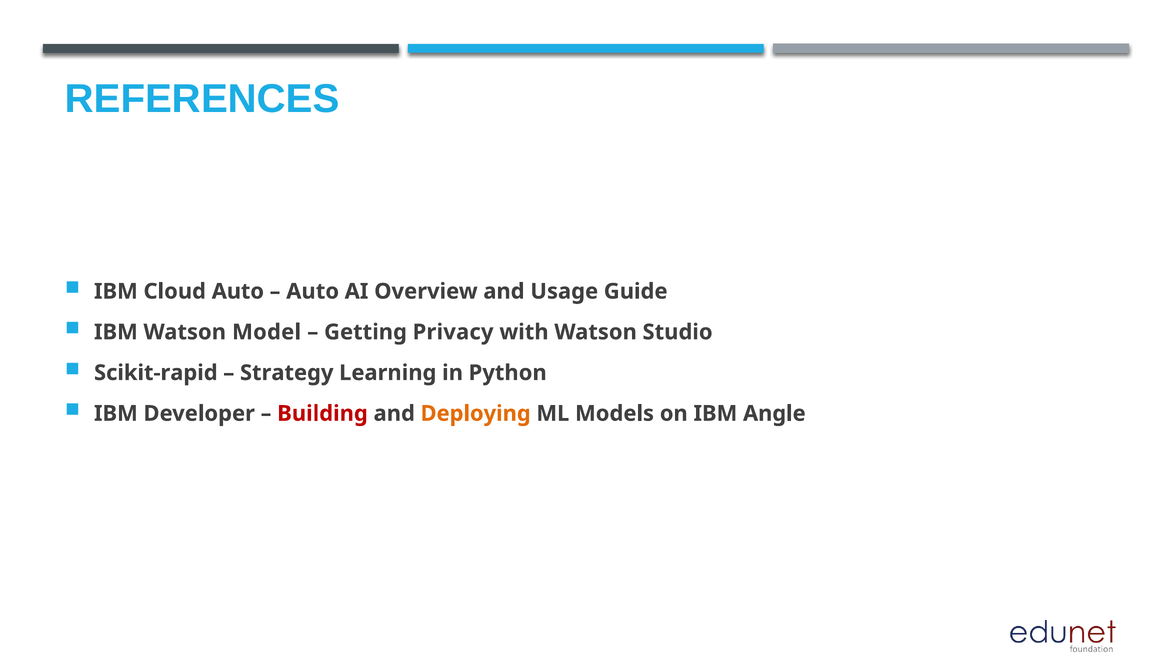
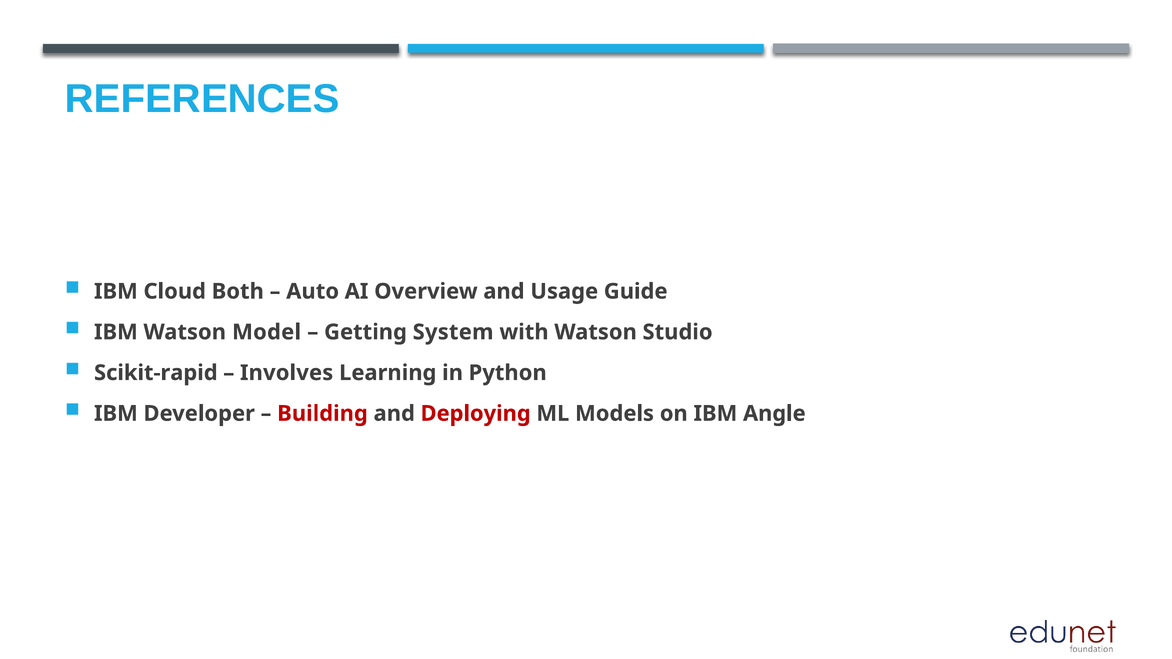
Cloud Auto: Auto -> Both (238, 292)
Privacy: Privacy -> System (453, 332)
Strategy: Strategy -> Involves (287, 373)
Deploying colour: orange -> red (476, 414)
